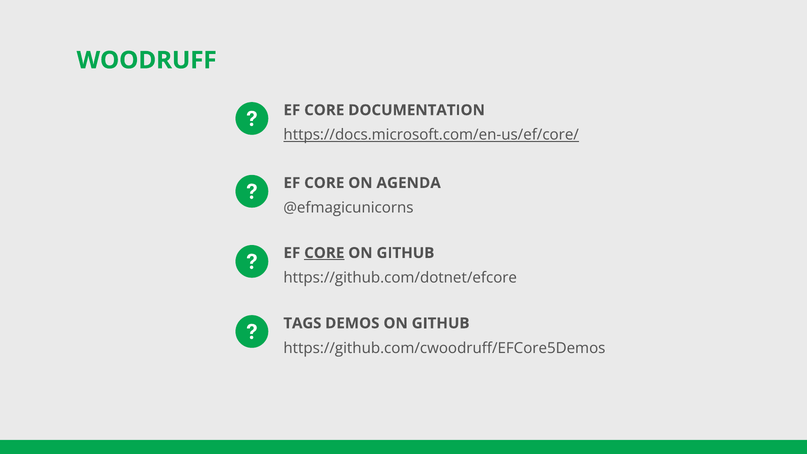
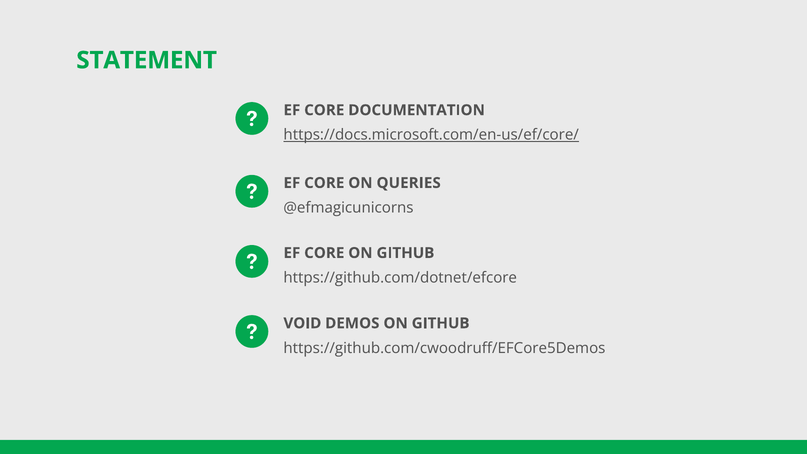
WOODRUFF: WOODRUFF -> STATEMENT (147, 60)
AGENDA: AGENDA -> QUERIES (409, 183)
CORE underline: present -> none (324, 253)
TAGS: TAGS -> VOID (302, 323)
